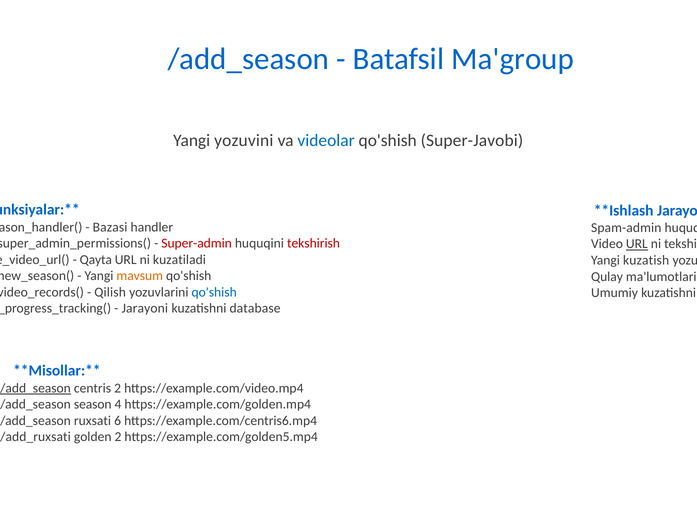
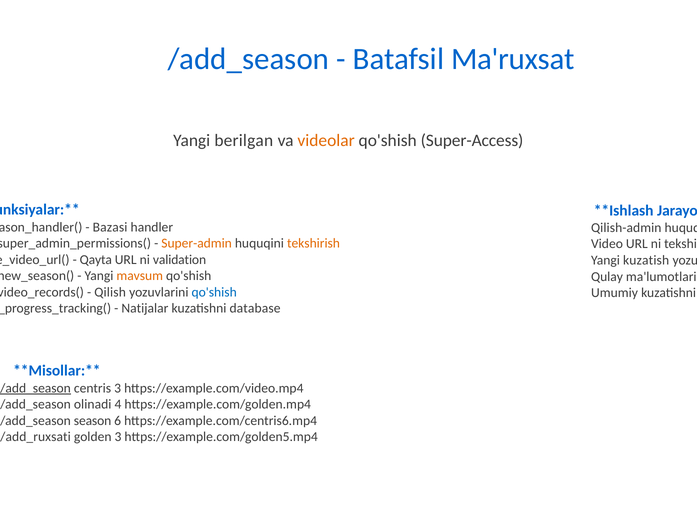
Ma'group: Ma'group -> Ma'ruxsat (513, 59)
Yangi yozuvini: yozuvini -> berilgan (244, 141)
videolar colour: blue -> orange (326, 141)
Super-Javobi: Super-Javobi -> Super-Access (472, 141)
Spam-admin: Spam-admin -> Qilish-admin (626, 228)
Super-admin colour: red -> orange (197, 243)
tekshirish colour: red -> orange (313, 243)
URL underline: present -> none (637, 244)
kuzatiladi: kuzatiladi -> validation (180, 259)
Jarayoni: Jarayoni -> Natijalar (145, 308)
centris 2: 2 -> 3 (118, 388)
season: season -> olinadi (93, 404)
ruxsati: ruxsati -> season (93, 420)
golden 2: 2 -> 3 (118, 437)
